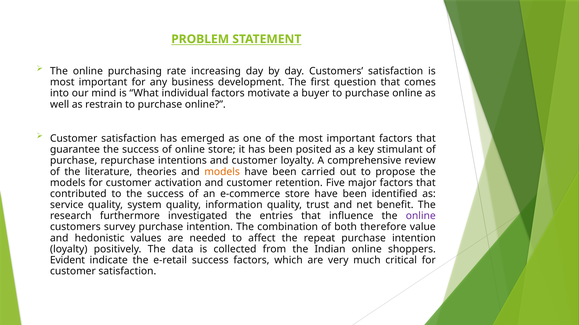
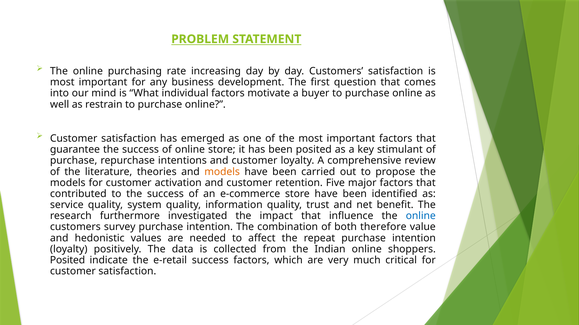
entries: entries -> impact (276, 216)
online colour: purple -> blue (421, 216)
Evident: Evident -> Posited (67, 261)
